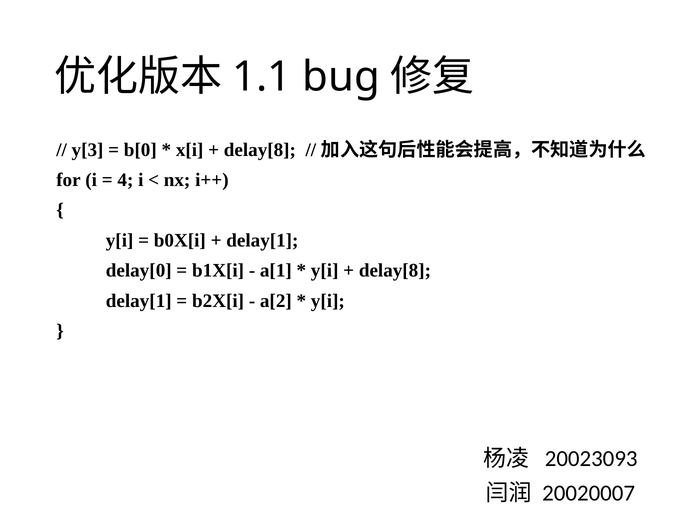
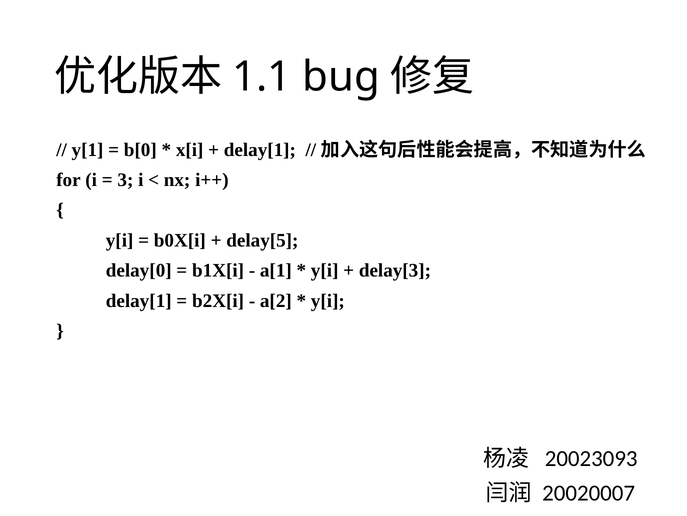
y[3: y[3 -> y[1 (88, 149)
delay[8: delay[8 -> delay[1 (260, 149)
4: 4 -> 3 (125, 180)
delay[1: delay[1 -> delay[5 (262, 240)
delay[8: delay[8 -> delay[3 (395, 270)
